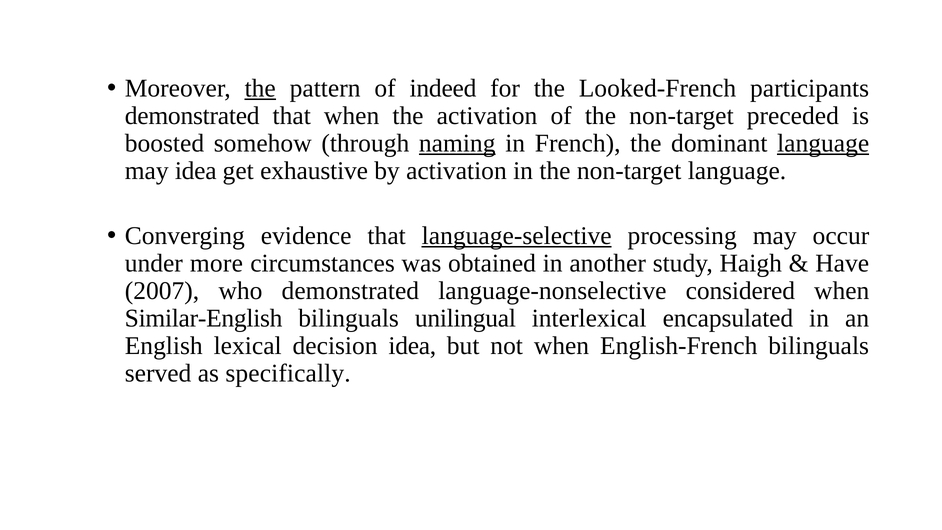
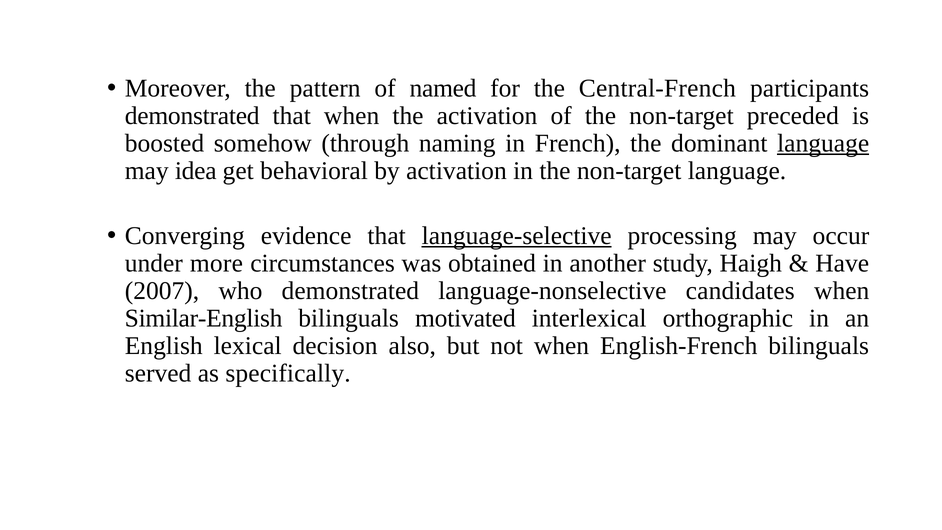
the underline: present -> none (260, 88)
indeed: indeed -> named (443, 88)
Looked-French: Looked-French -> Central-French (657, 88)
naming underline: present -> none (457, 143)
exhaustive: exhaustive -> behavioral (314, 171)
considered: considered -> candidates (740, 291)
unilingual: unilingual -> motivated (465, 318)
encapsulated: encapsulated -> orthographic (728, 318)
decision idea: idea -> also (412, 346)
